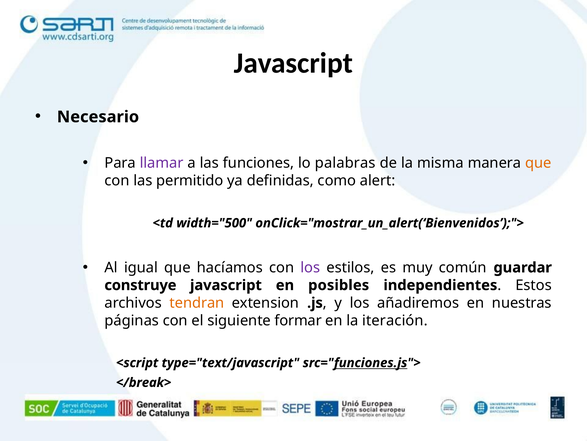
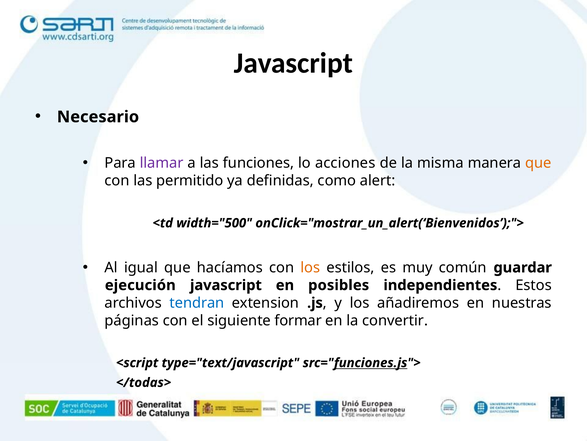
palabras: palabras -> acciones (345, 163)
los colour: purple -> orange (310, 267)
construye: construye -> ejecución (140, 285)
tendran colour: orange -> blue (197, 302)
iteración: iteración -> convertir (395, 320)
</break>: </break> -> </todas> (144, 382)
